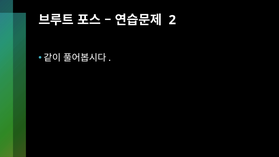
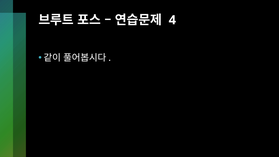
2: 2 -> 4 (172, 20)
